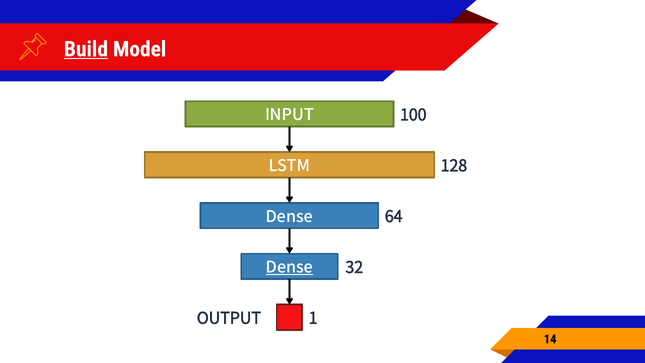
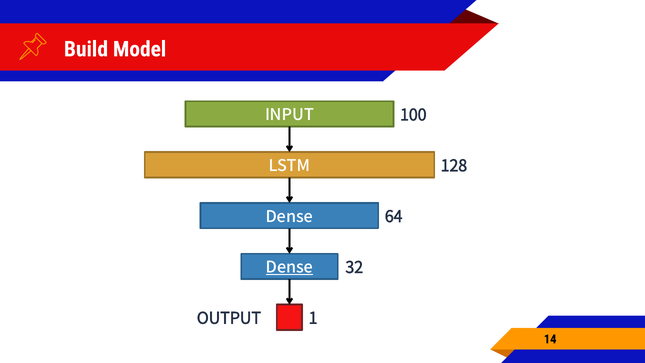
Build underline: present -> none (86, 49)
